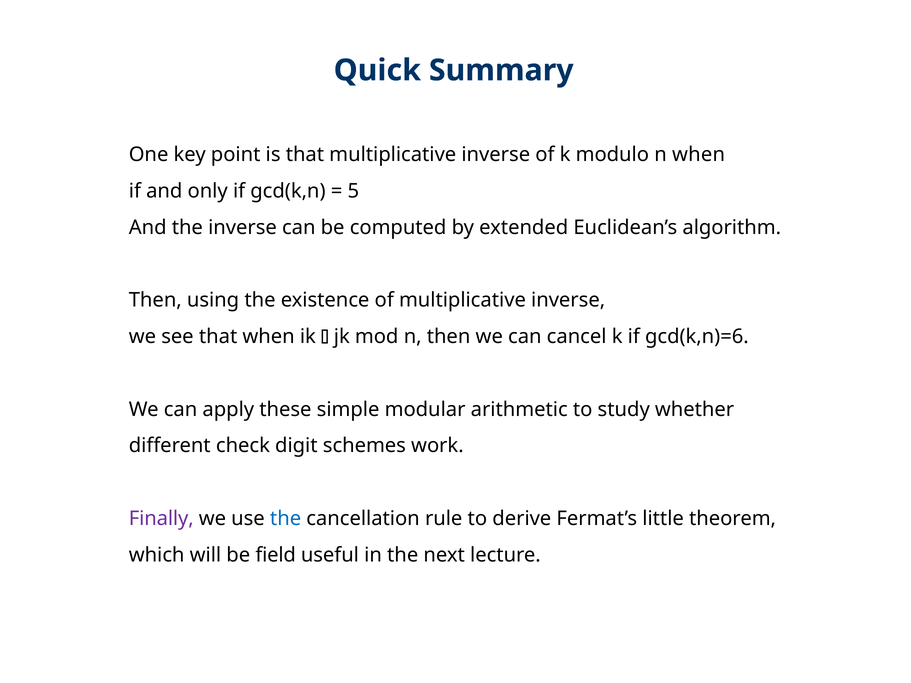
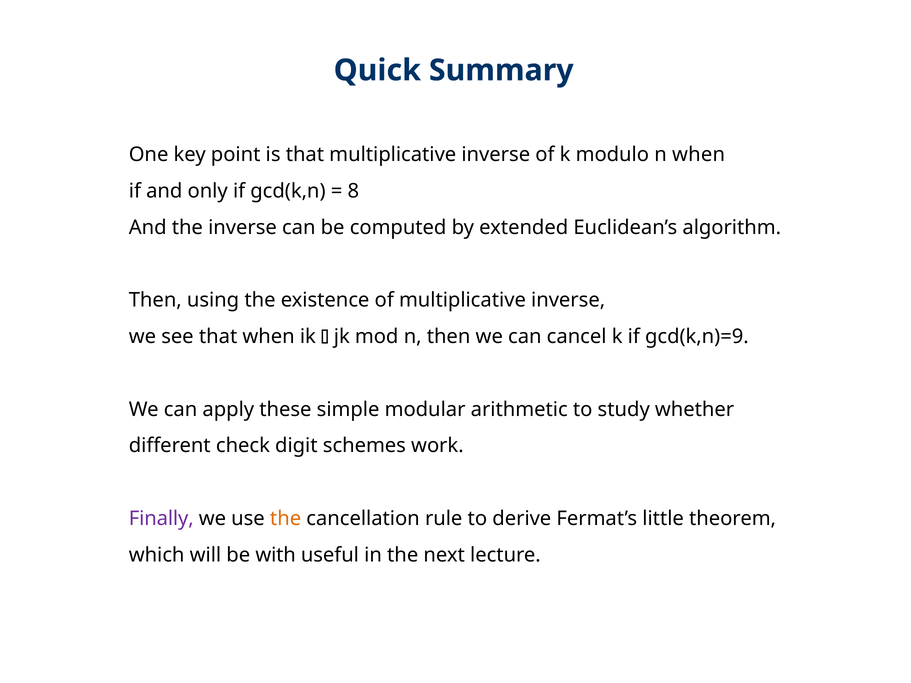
5: 5 -> 8 (353, 191)
gcd(k,n)=6: gcd(k,n)=6 -> gcd(k,n)=9 (697, 337)
the colour: blue -> orange (286, 519)
field: field -> with (276, 555)
